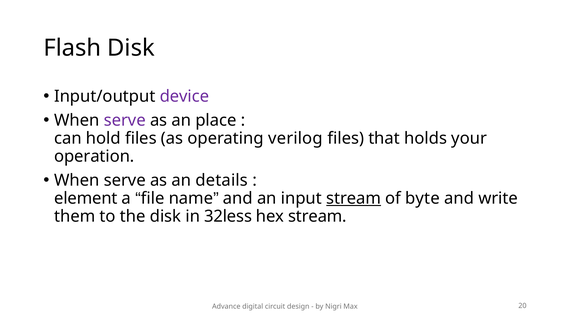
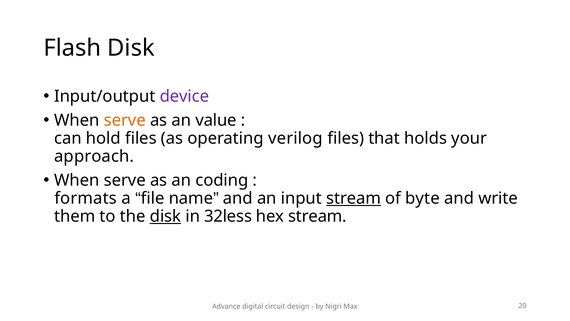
serve colour: purple -> orange (125, 120)
place: place -> value (216, 120)
operation: operation -> approach (94, 156)
details: details -> coding (222, 180)
element: element -> formats (86, 198)
disk underline: none -> present (165, 216)
